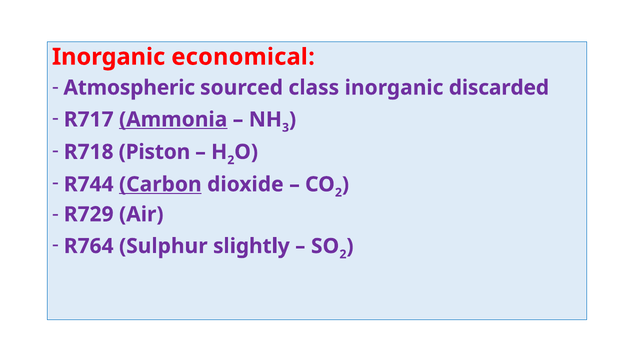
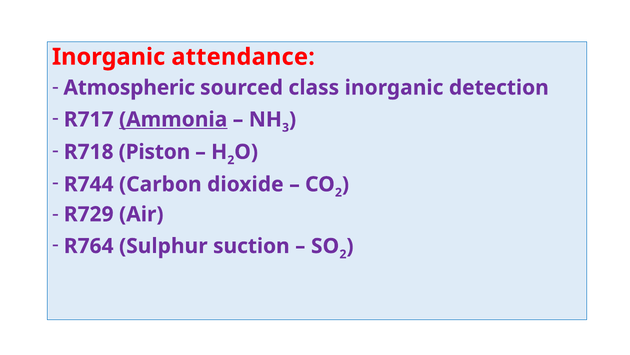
economical: economical -> attendance (243, 57)
discarded: discarded -> detection (499, 88)
Carbon underline: present -> none (160, 184)
slightly: slightly -> suction (251, 246)
